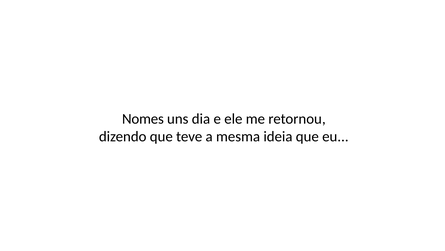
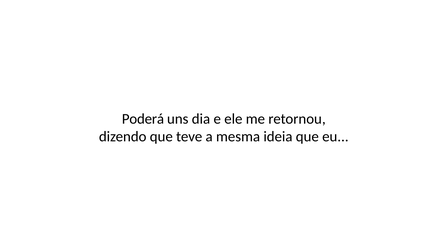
Nomes: Nomes -> Poderá (143, 119)
